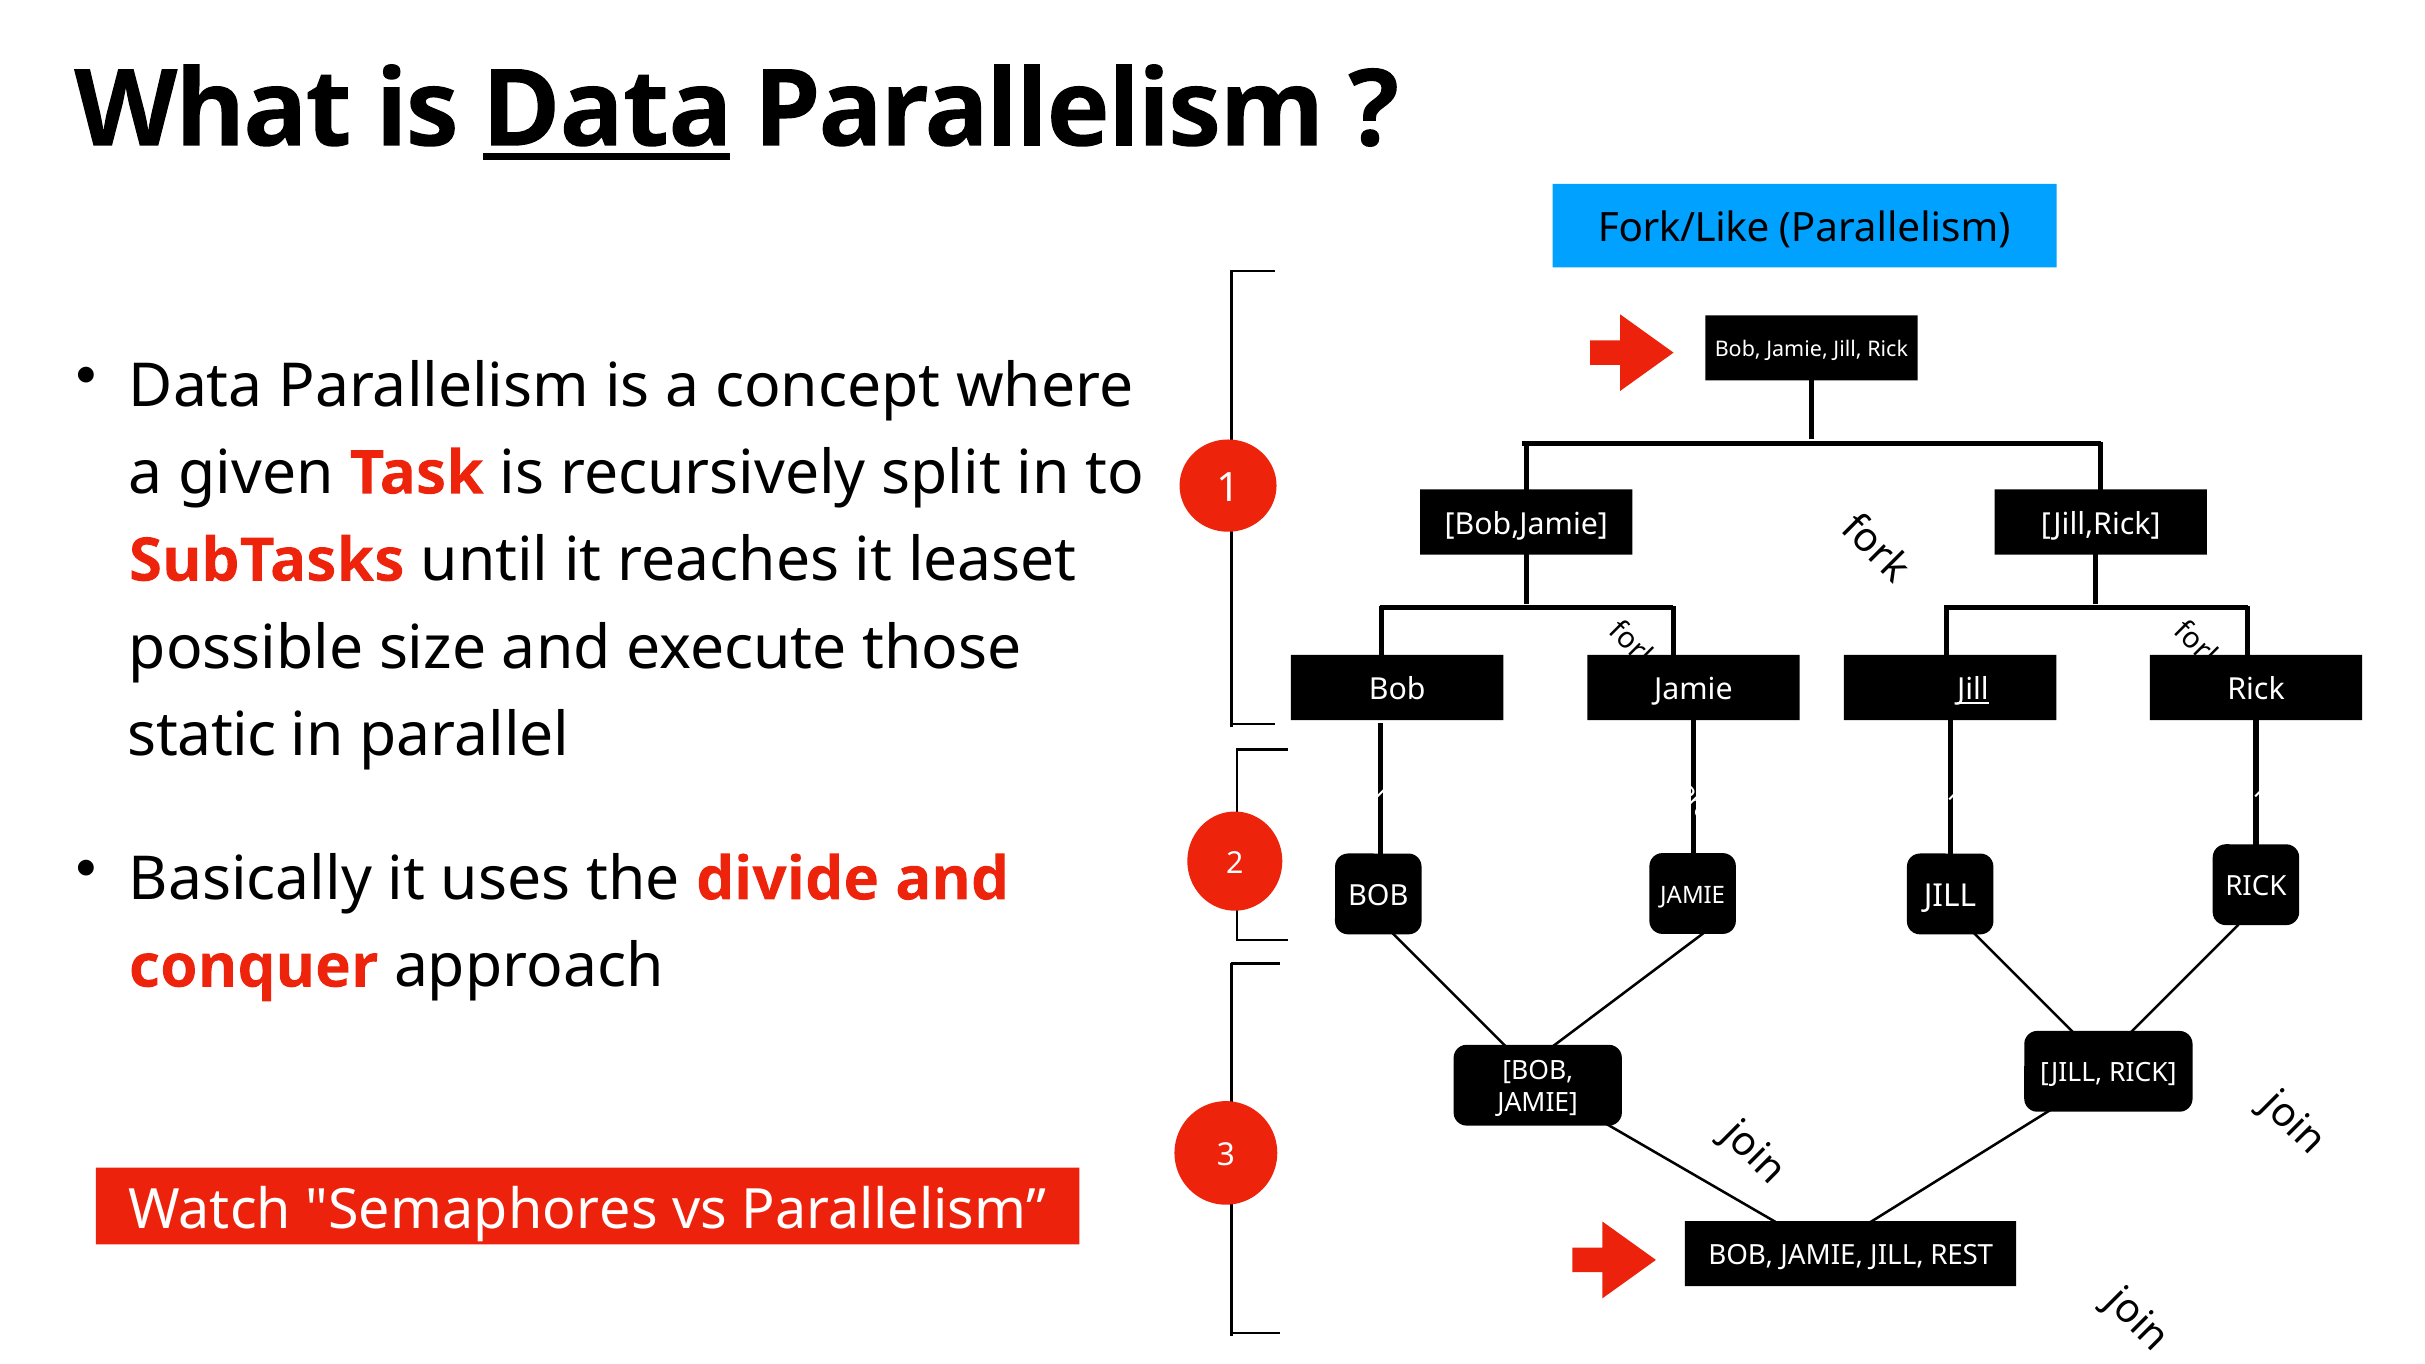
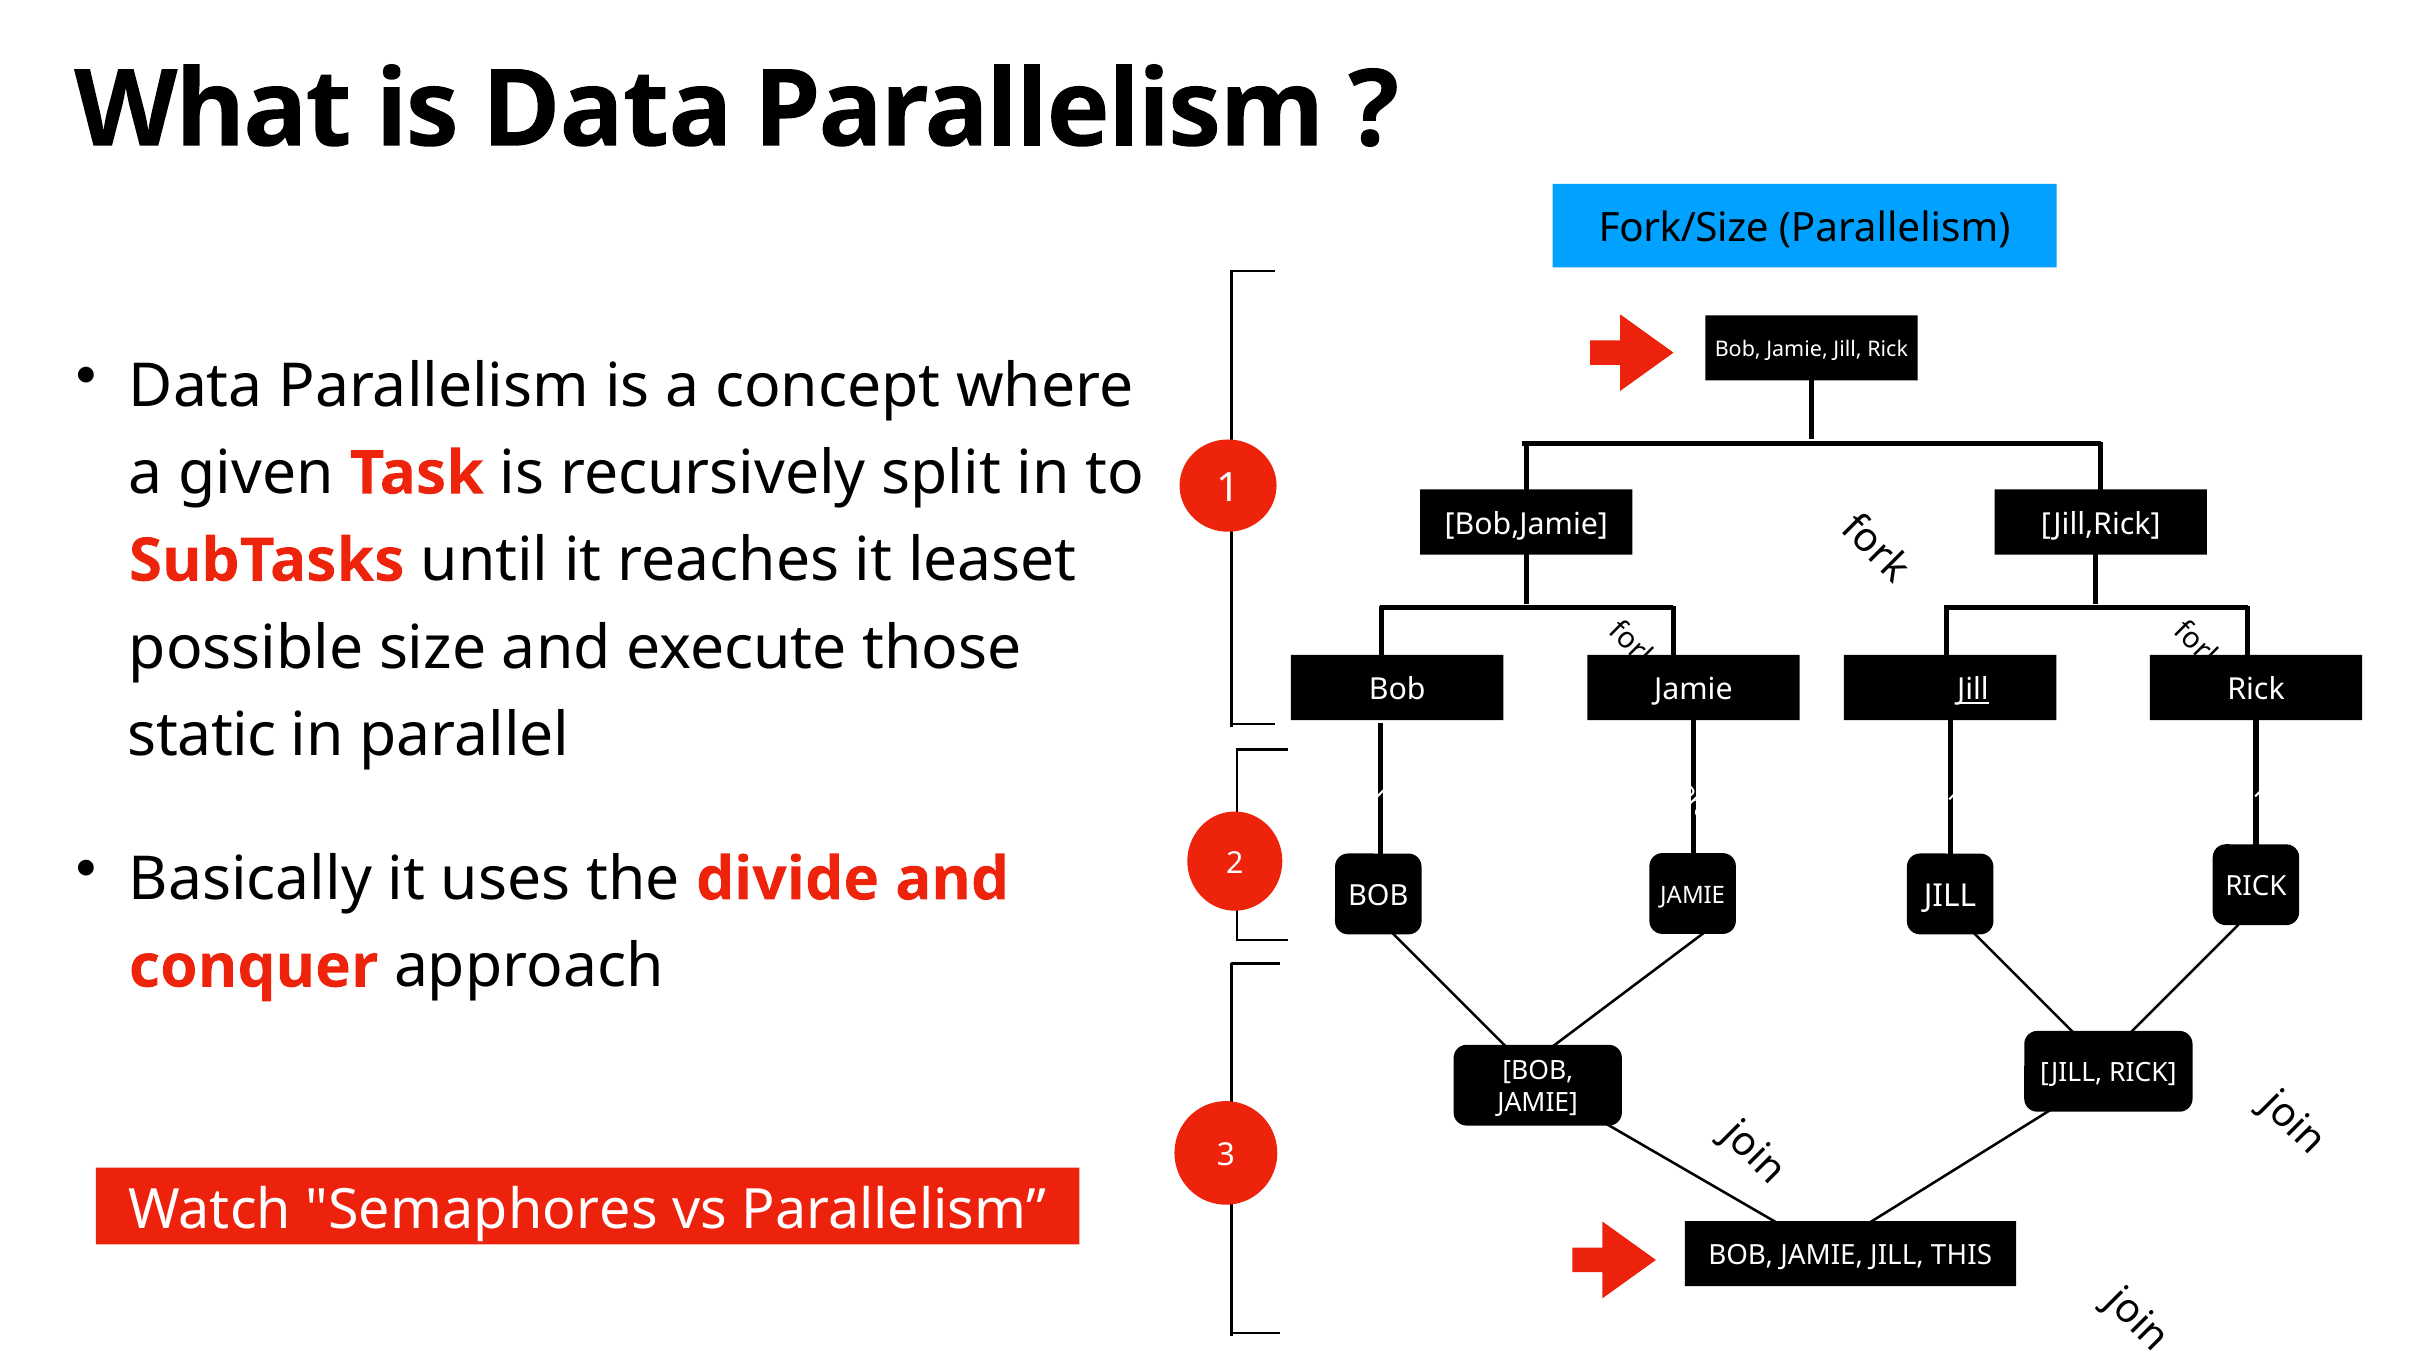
Data underline: present -> none (607, 110)
Fork/Like: Fork/Like -> Fork/Size (1684, 228)
REST: REST -> THIS (1962, 1256)
